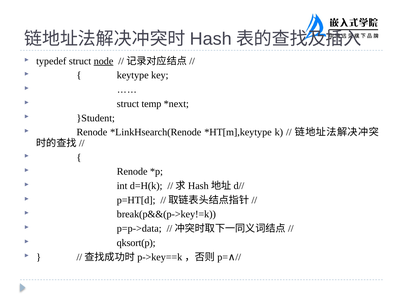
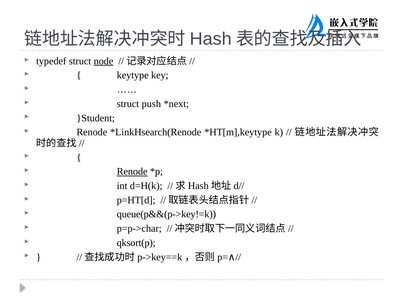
temp: temp -> push (151, 104)
Renode underline: none -> present (132, 172)
break(p&&(p->key!=k: break(p&&(p->key!=k -> queue(p&&(p->key!=k (166, 215)
p=p->data: p=p->data -> p=p->char (139, 229)
